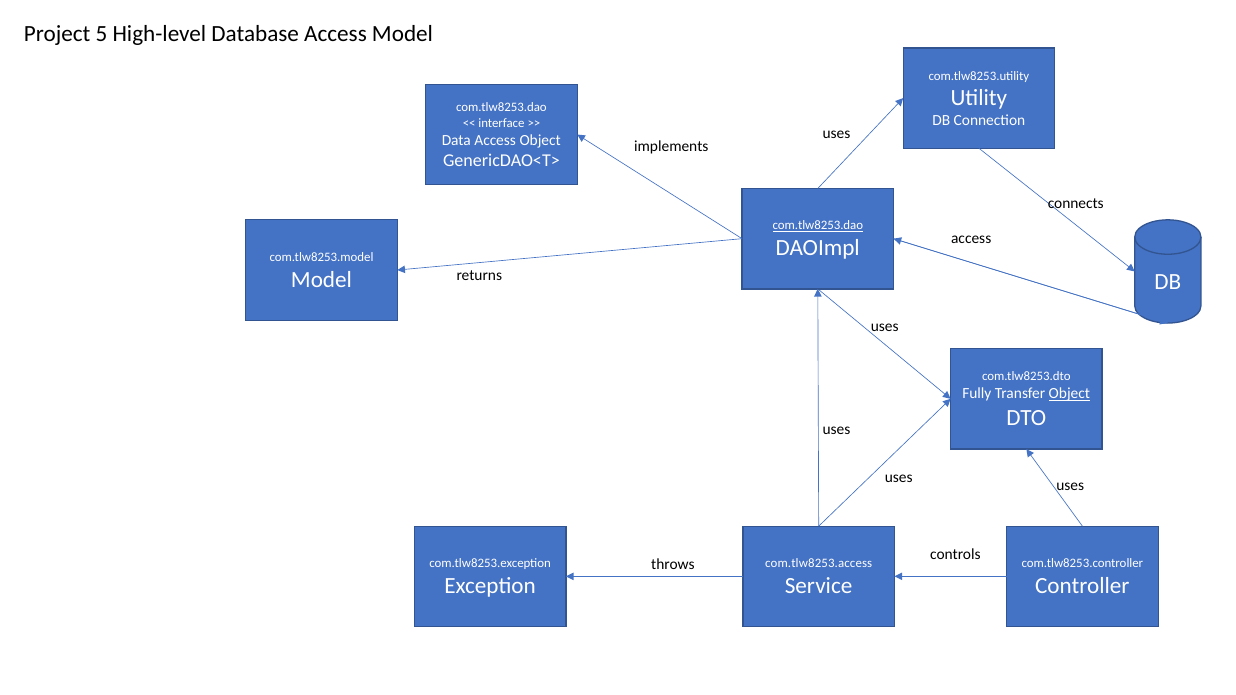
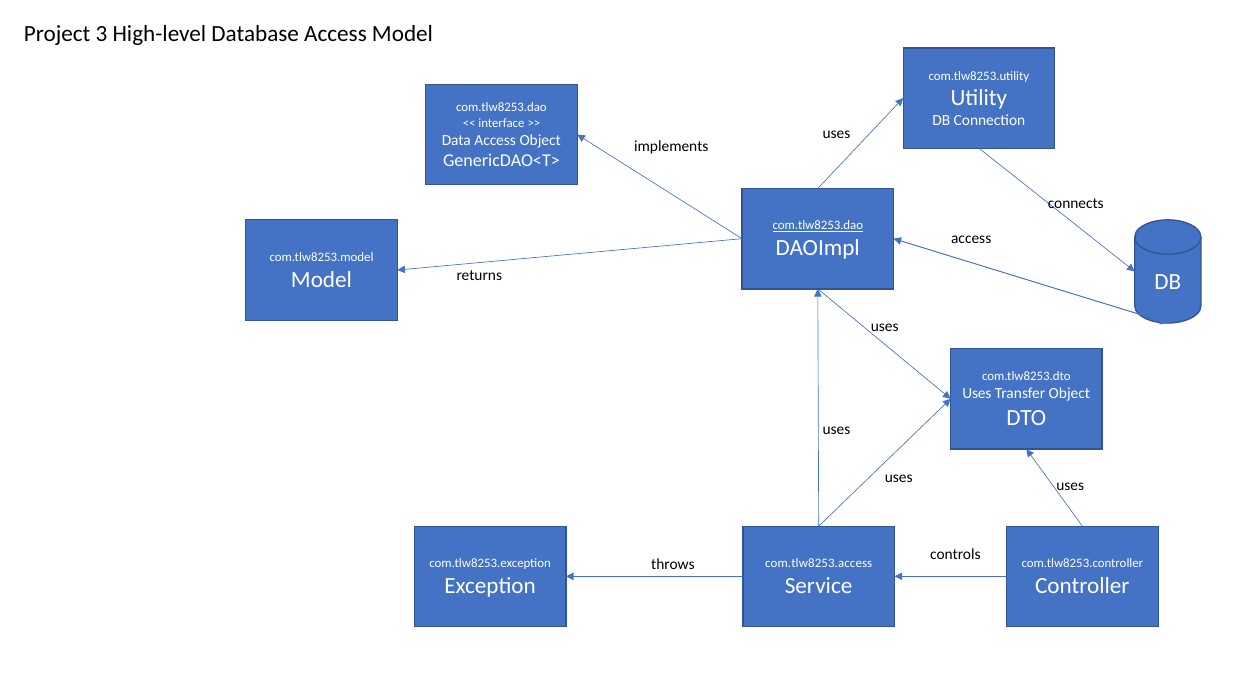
5: 5 -> 3 (101, 33)
Fully: Fully -> Uses (977, 394)
Object underline: present -> none (1069, 394)
